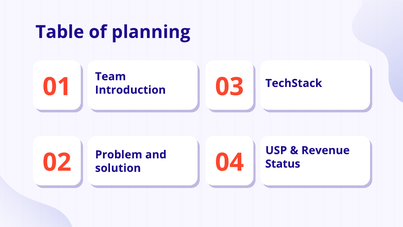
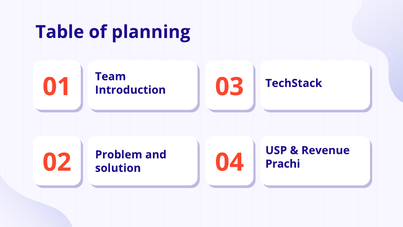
Status: Status -> Prachi (283, 164)
